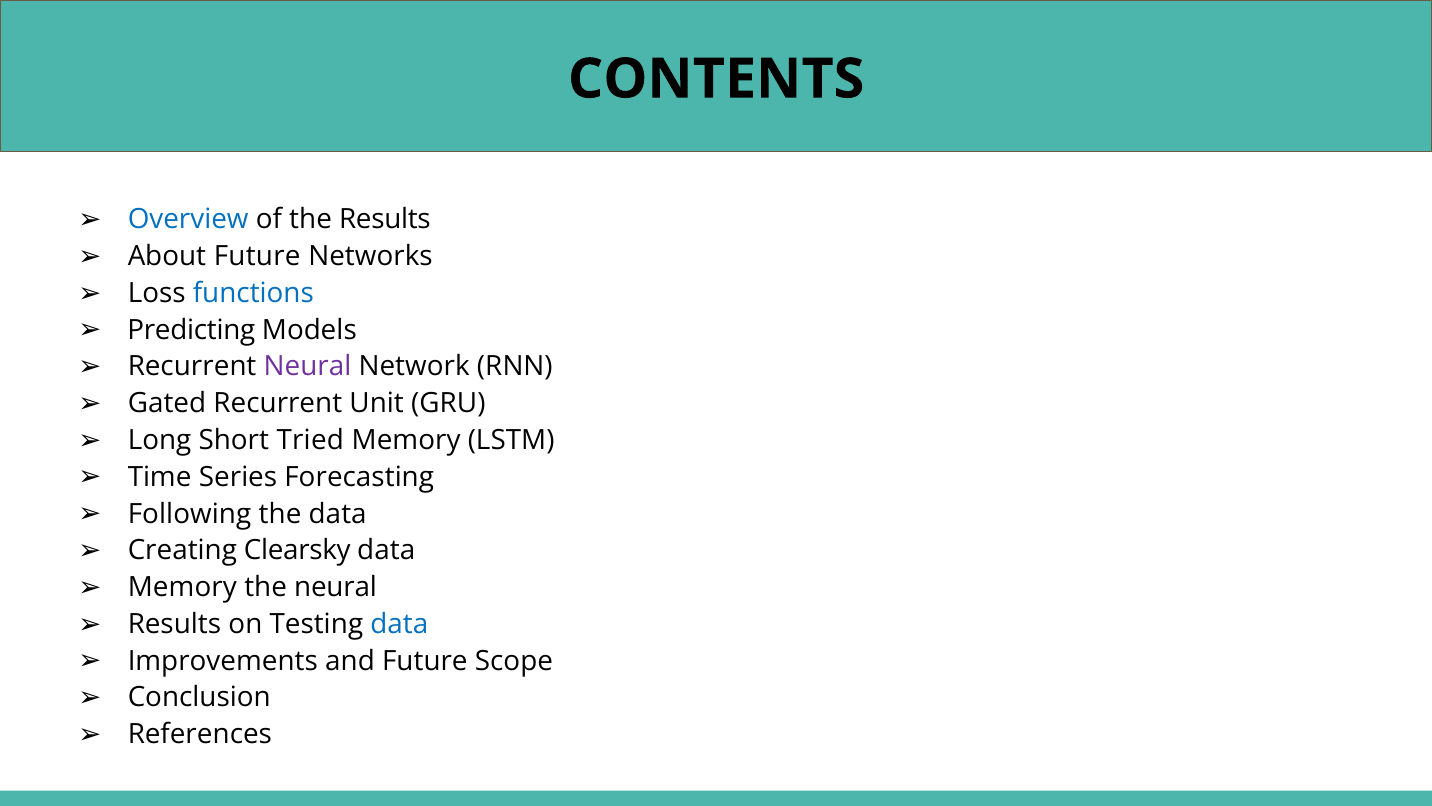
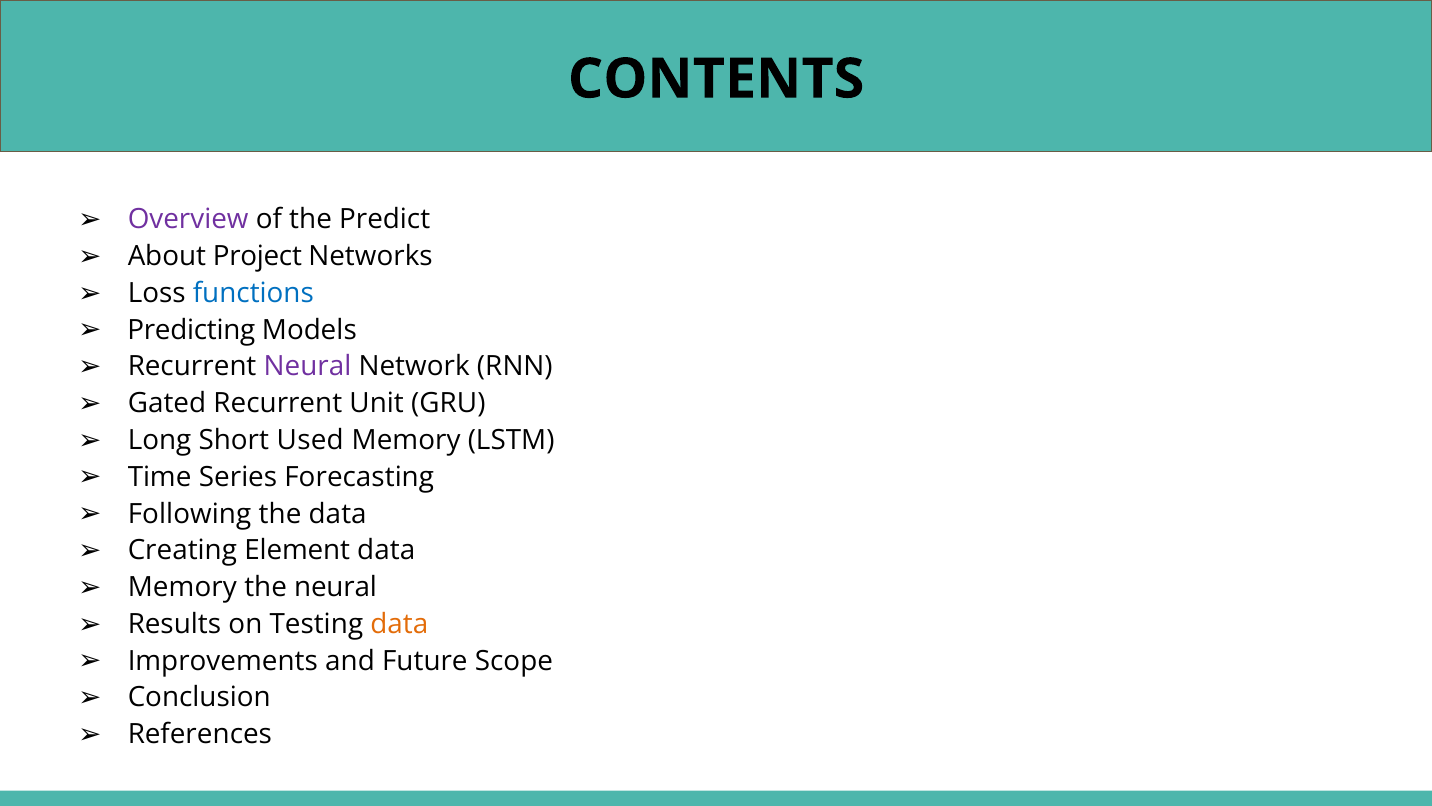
Overview colour: blue -> purple (188, 220)
the Results: Results -> Predict (385, 220)
About Future: Future -> Project (257, 256)
Tried: Tried -> Used (310, 440)
Clearsky: Clearsky -> Element (297, 550)
data colour: blue -> orange (399, 624)
